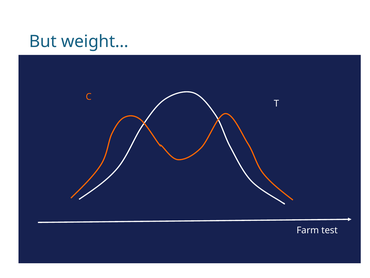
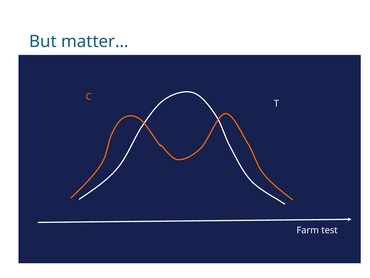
weight…: weight… -> matter… (95, 41)
